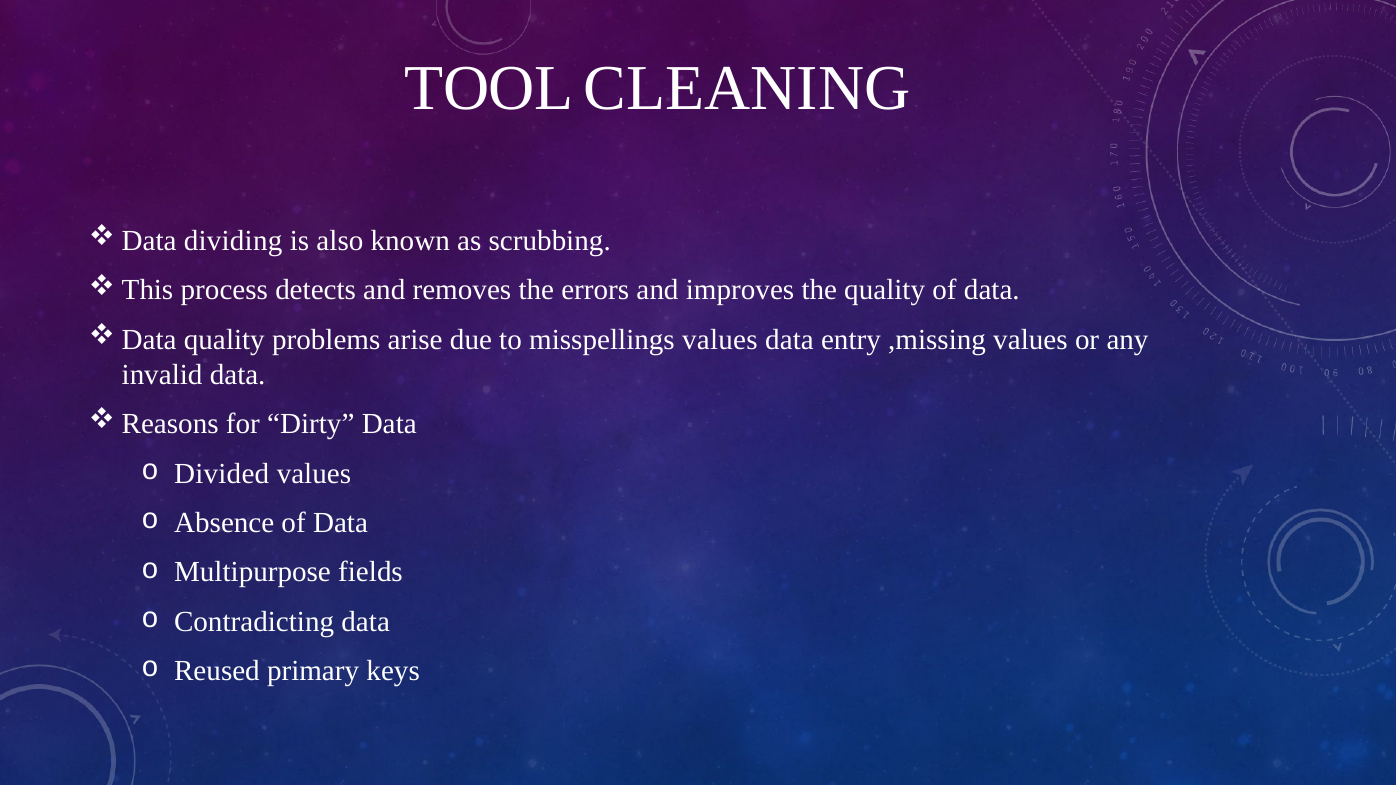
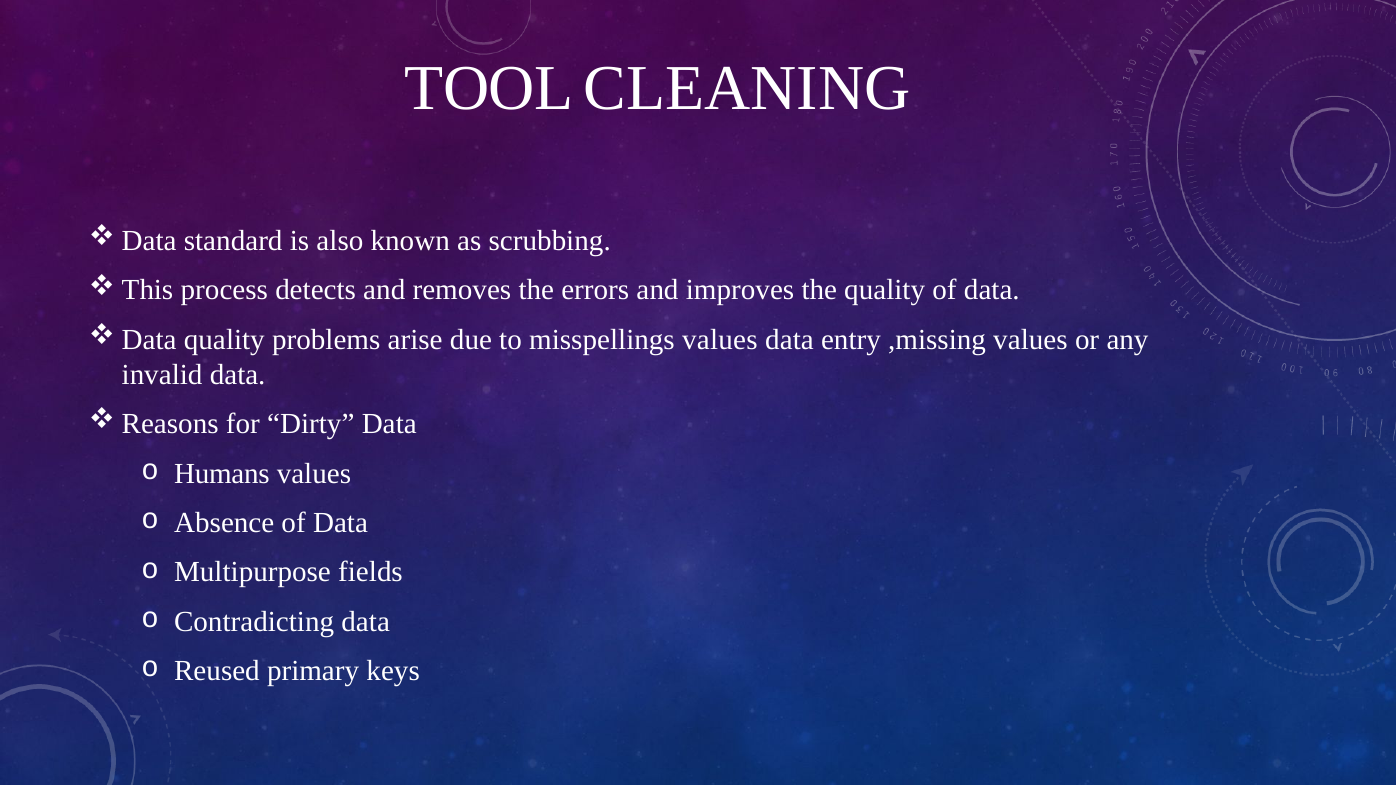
dividing: dividing -> standard (233, 241)
Divided: Divided -> Humans (222, 474)
